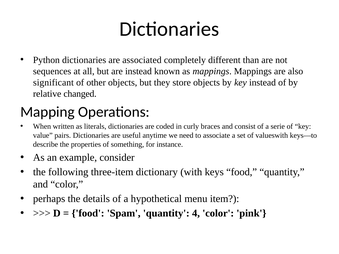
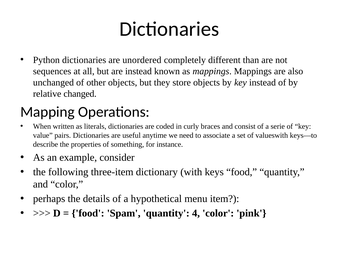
associated: associated -> unordered (142, 60)
significant: significant -> unchanged (53, 83)
